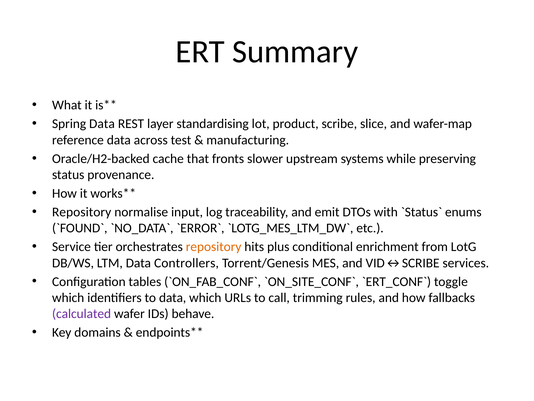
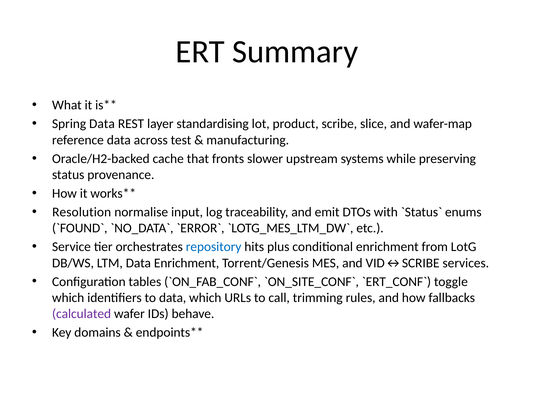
Repository: Repository -> Resolution (82, 212)
repository colour: orange -> blue (214, 247)
Data Controllers: Controllers -> Enrichment (187, 263)
